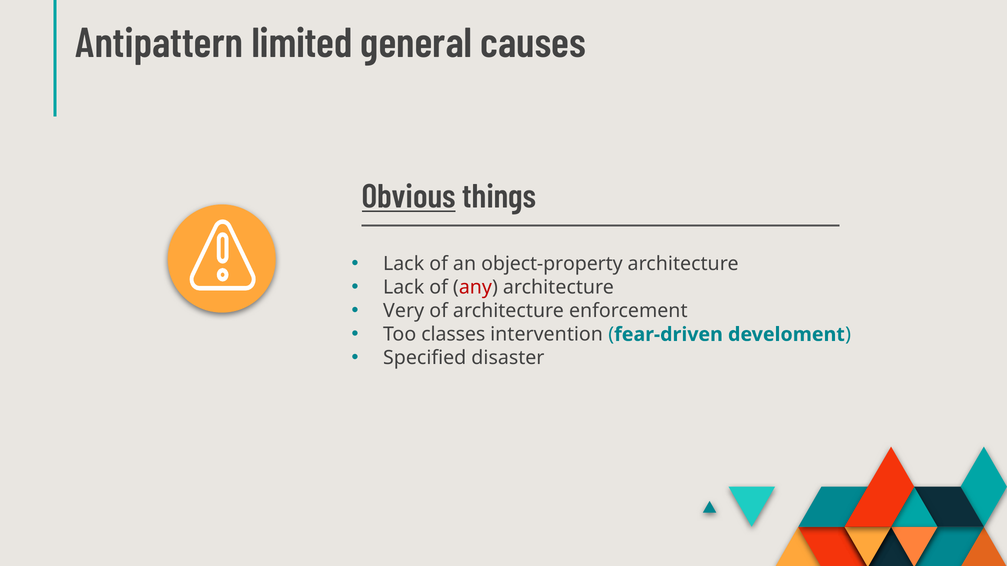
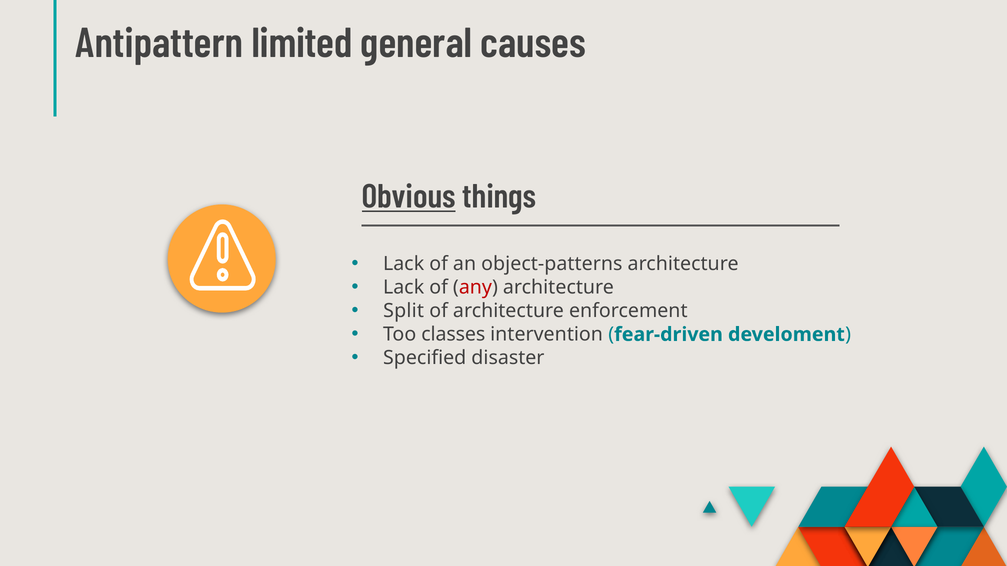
object-property: object-property -> object-patterns (552, 264)
Very: Very -> Split (404, 311)
